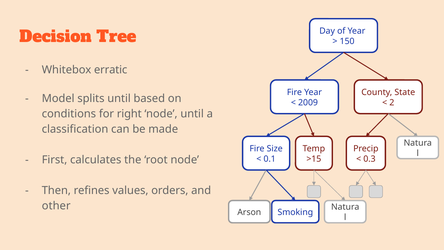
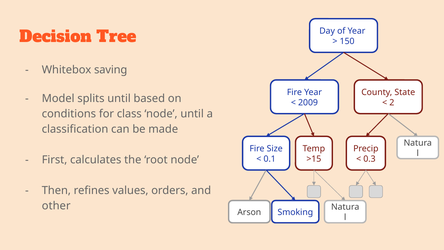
erratic: erratic -> saving (111, 70)
right: right -> class (129, 114)
